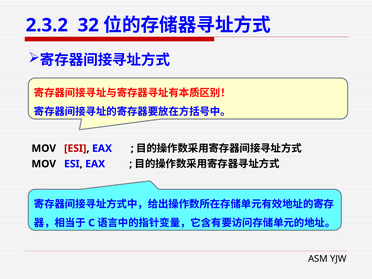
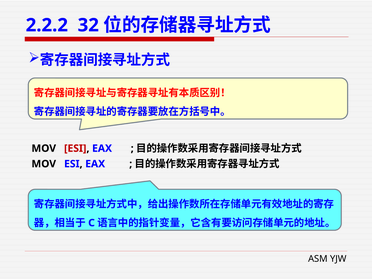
2.3.2: 2.3.2 -> 2.2.2 (47, 25)
